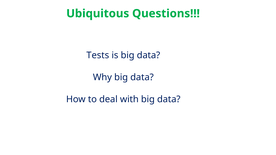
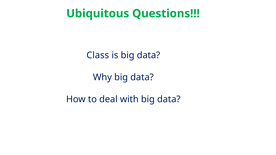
Tests: Tests -> Class (98, 55)
